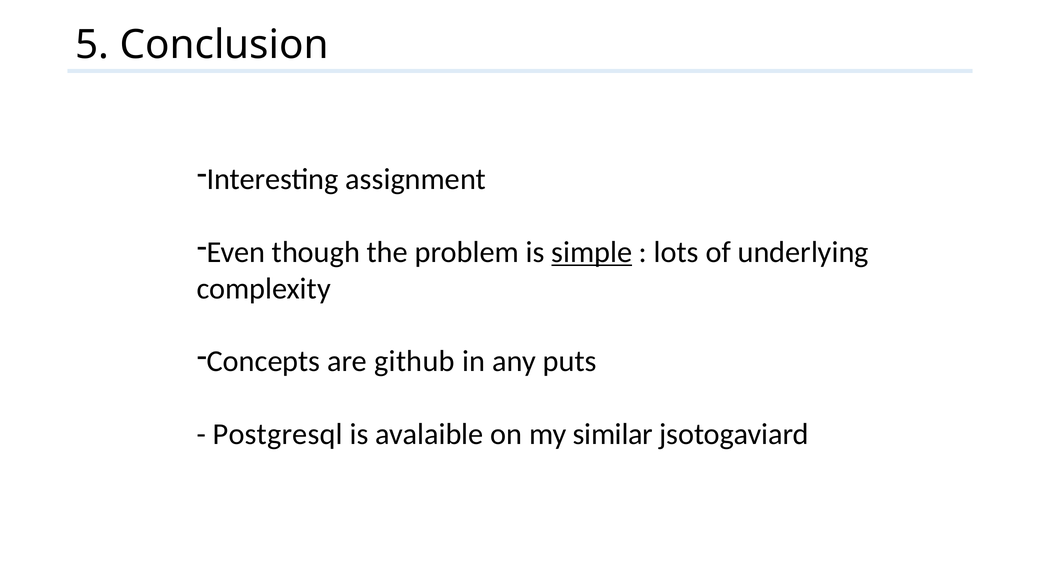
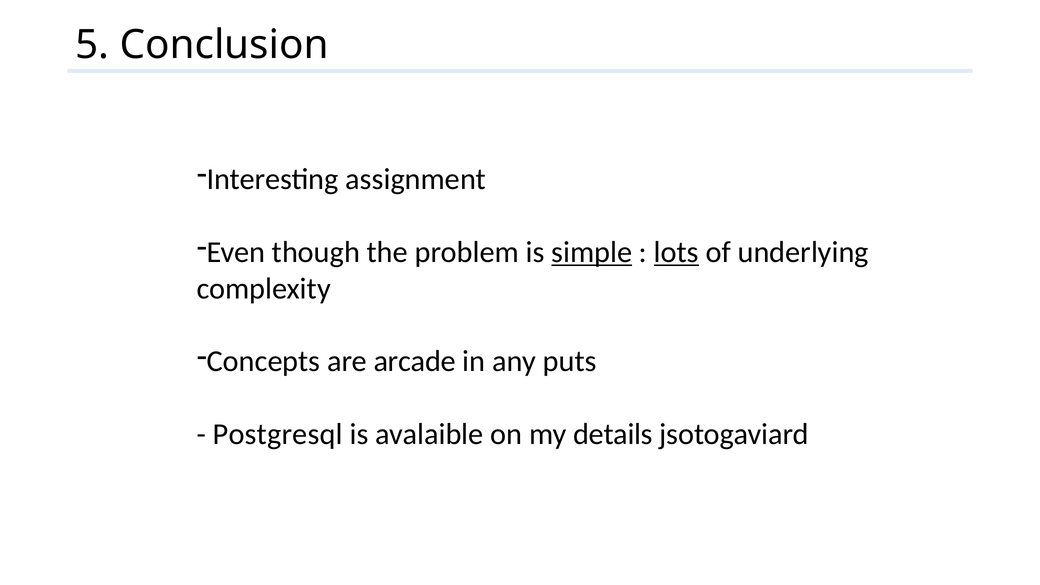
lots underline: none -> present (676, 252)
github: github -> arcade (415, 361)
similar: similar -> details (613, 434)
